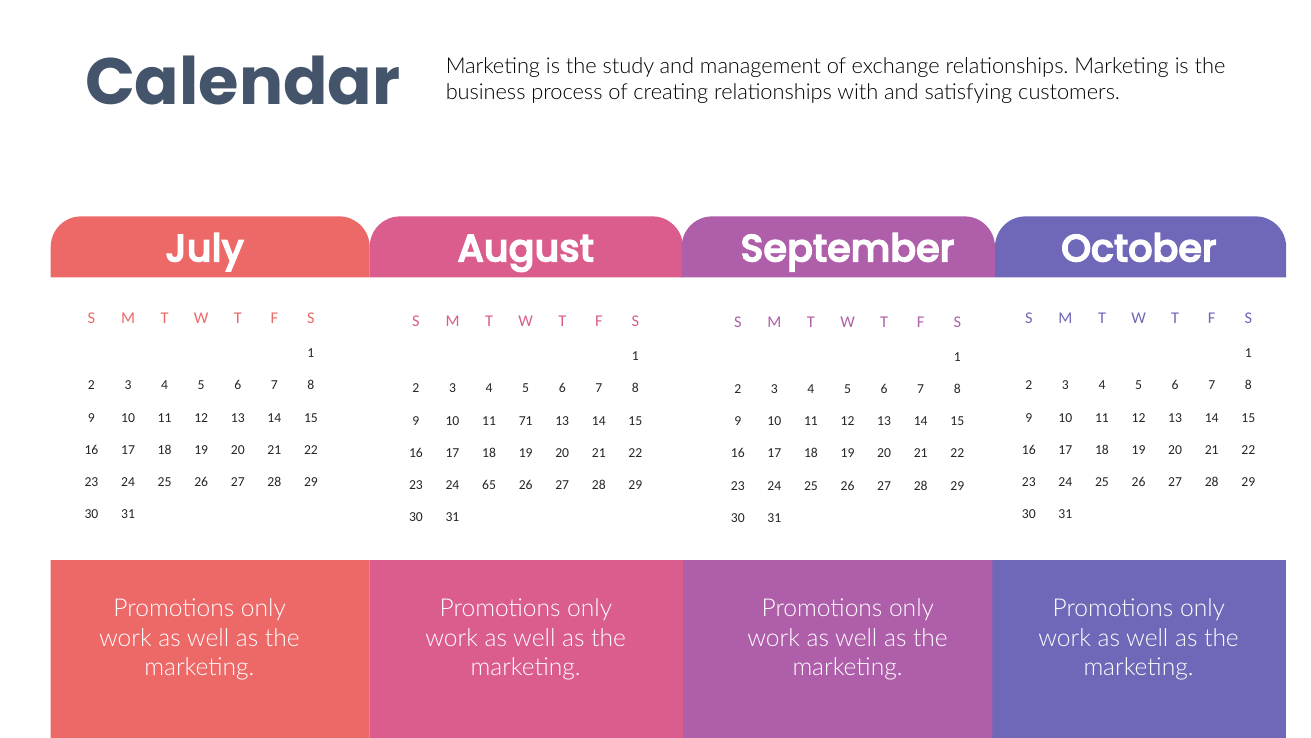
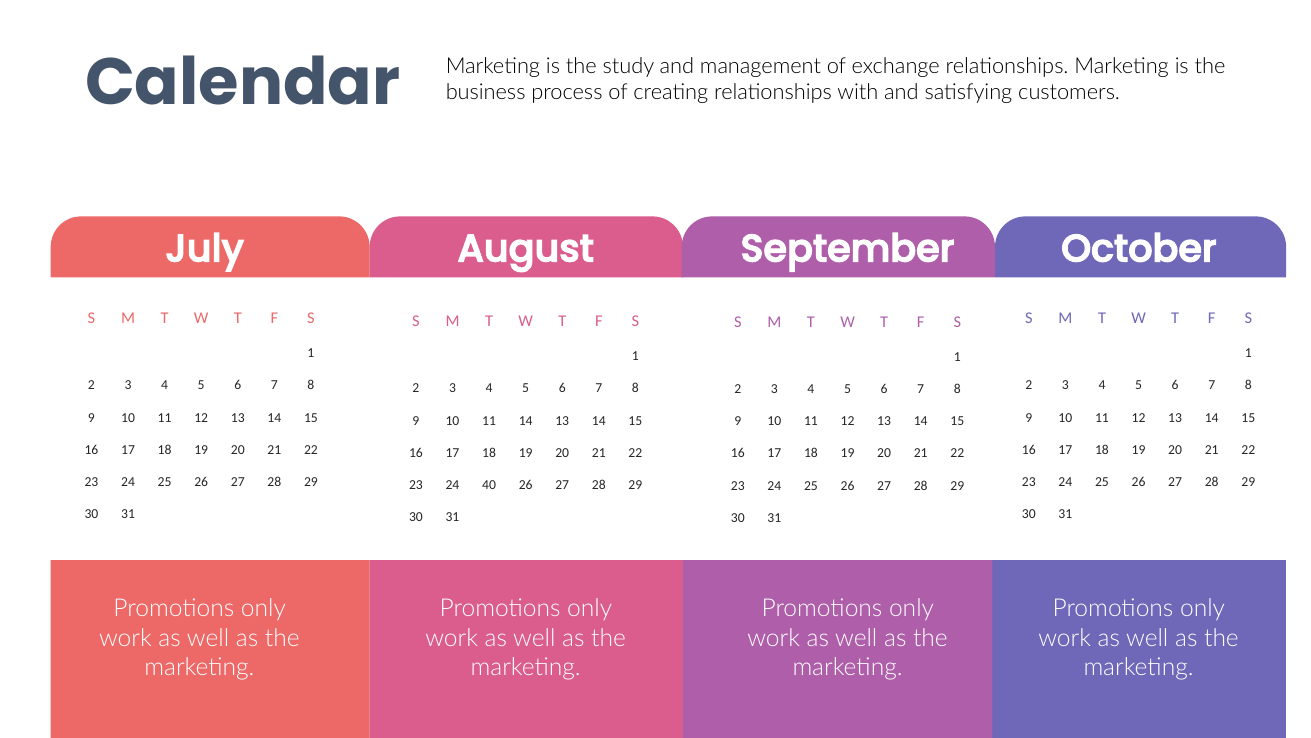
11 71: 71 -> 14 (526, 420)
65: 65 -> 40 (489, 485)
